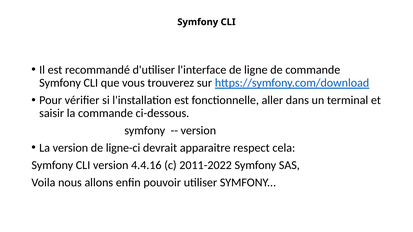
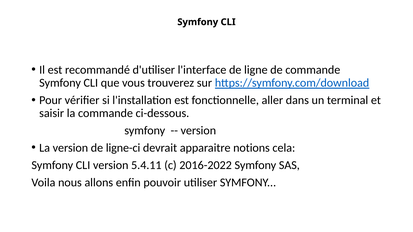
respect: respect -> notions (251, 148)
4.4.16: 4.4.16 -> 5.4.11 (146, 165)
2011-2022: 2011-2022 -> 2016-2022 (206, 165)
